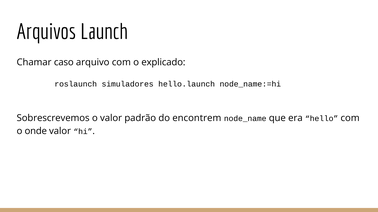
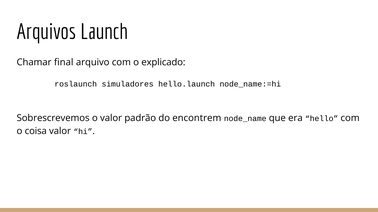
caso: caso -> final (64, 62)
onde: onde -> coisa (36, 131)
